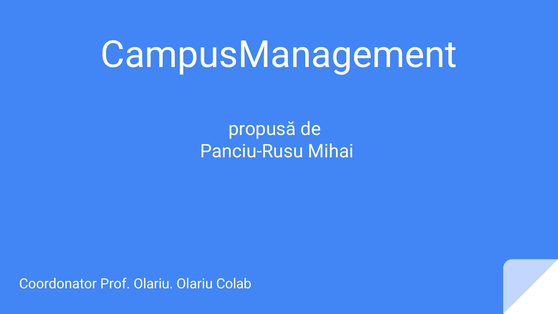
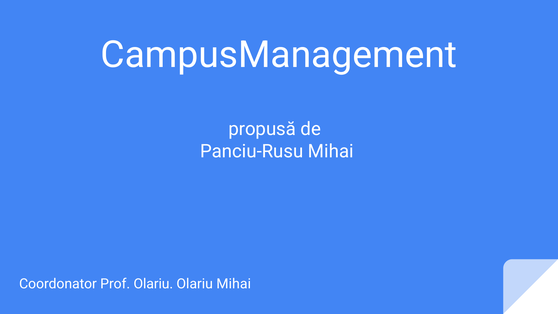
Olariu Colab: Colab -> Mihai (234, 284)
